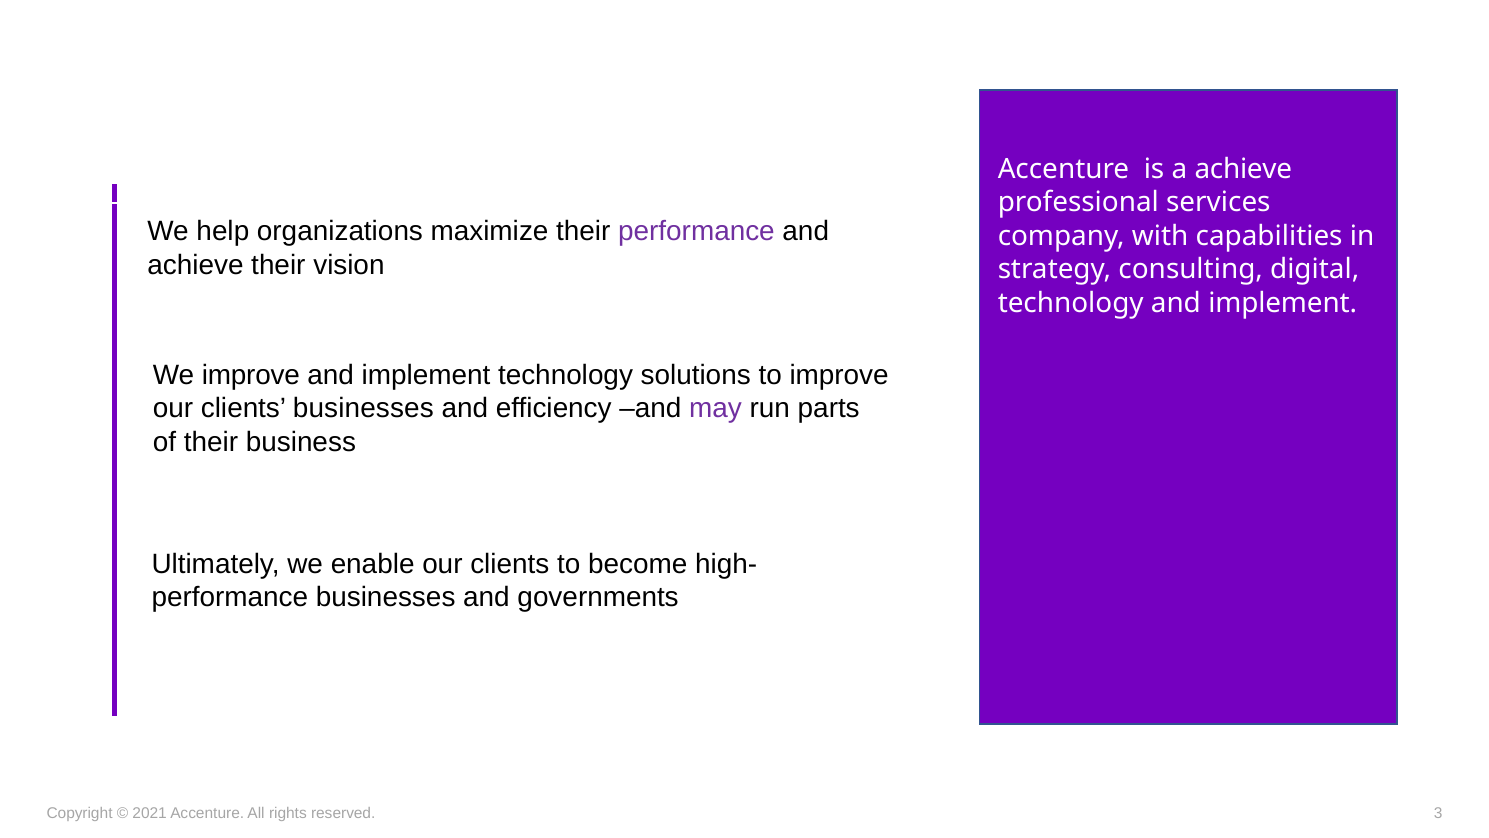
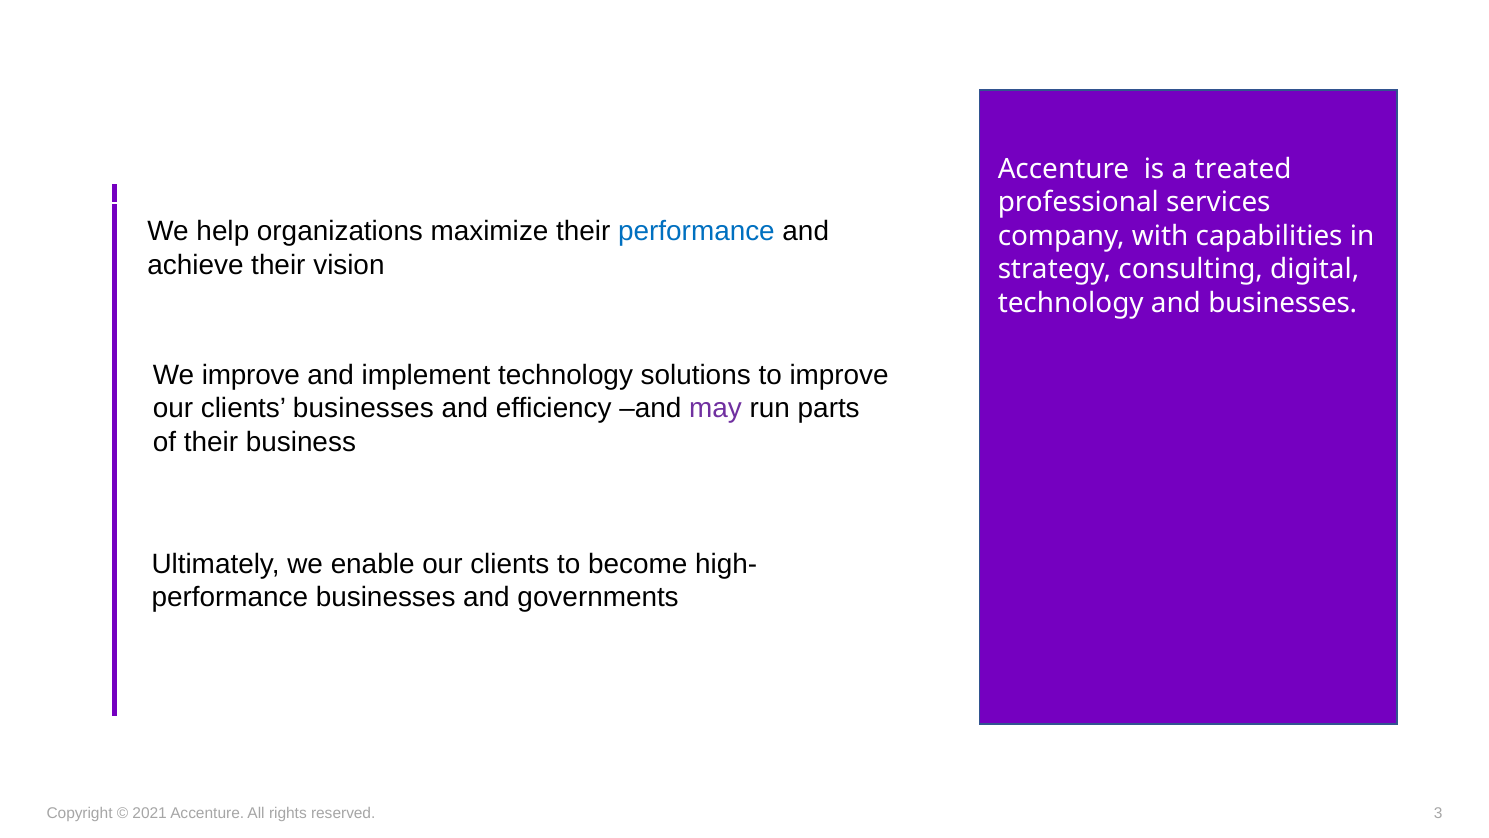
a achieve: achieve -> treated (1243, 169)
performance colour: purple -> blue (696, 231)
technology and implement: implement -> businesses (1283, 303)
